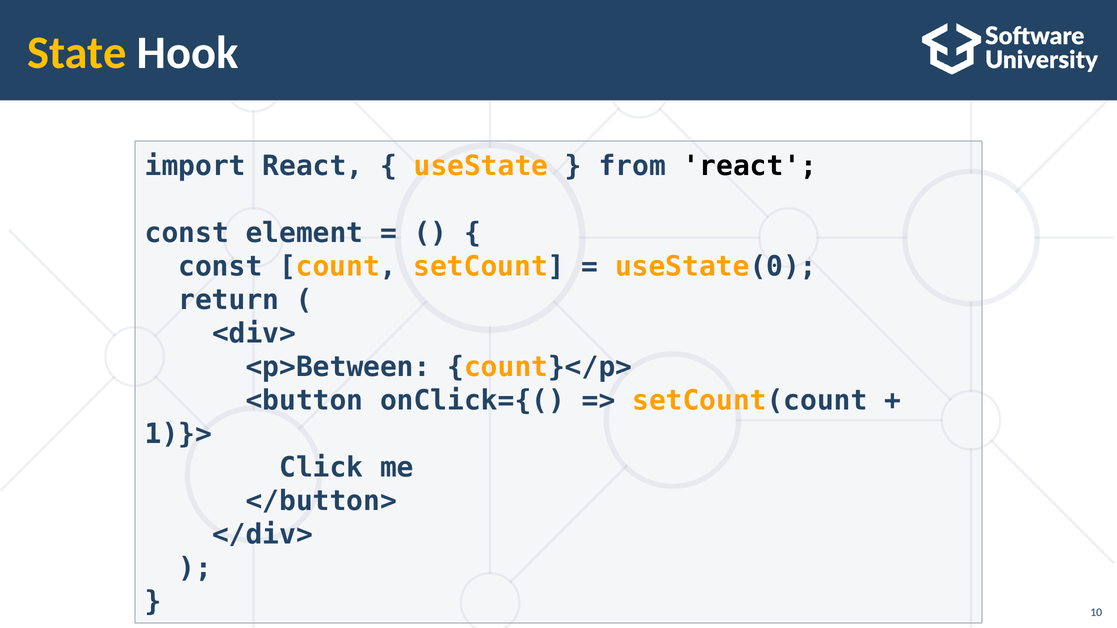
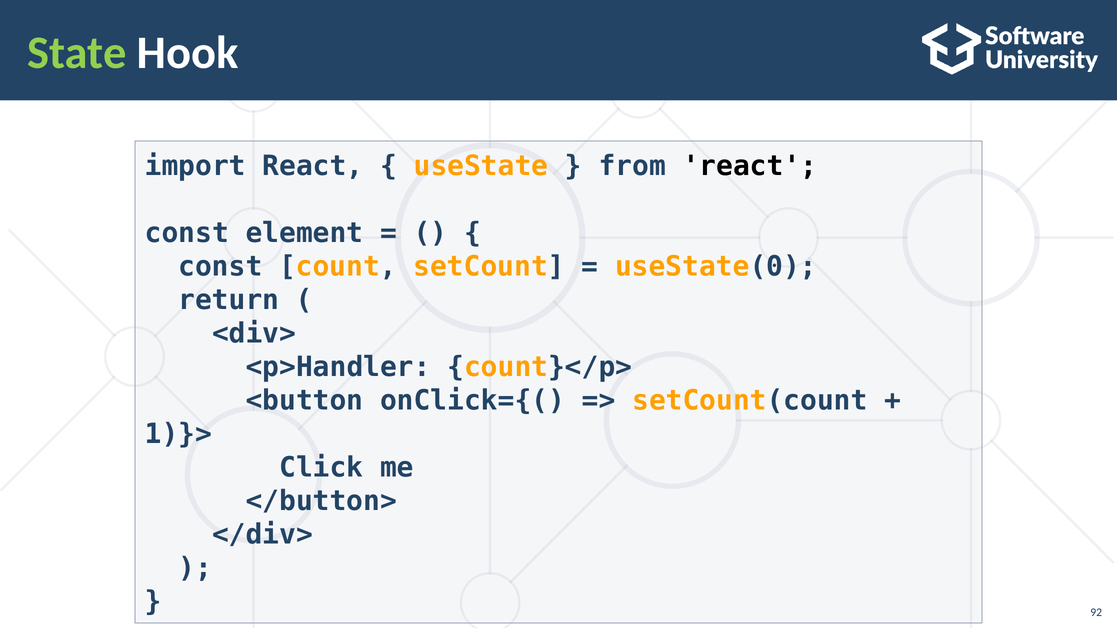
State colour: yellow -> light green (77, 53)
<p>Between: <p>Between -> <p>Handler (338, 367)
10: 10 -> 92 (1096, 613)
